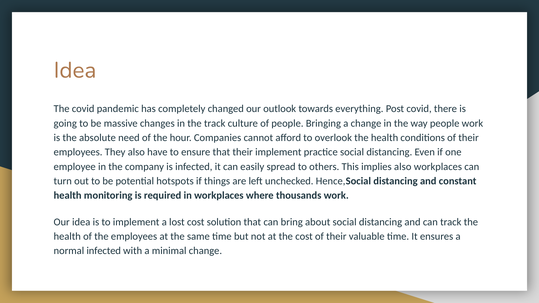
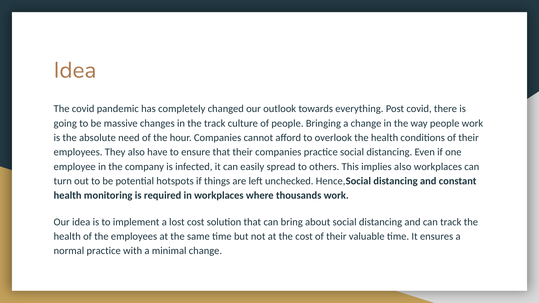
their implement: implement -> companies (278, 152)
normal infected: infected -> practice (104, 251)
